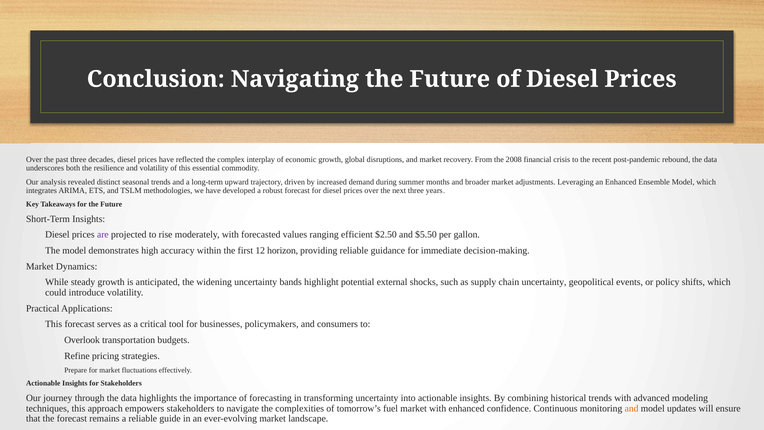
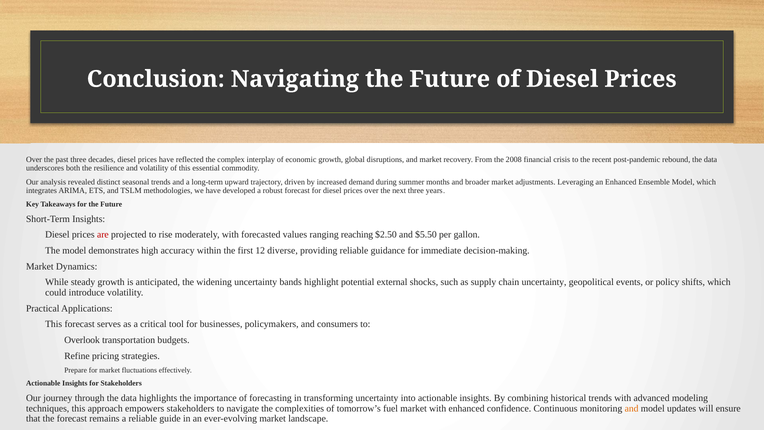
are colour: purple -> red (103, 235)
efficient: efficient -> reaching (357, 235)
horizon: horizon -> diverse (283, 250)
